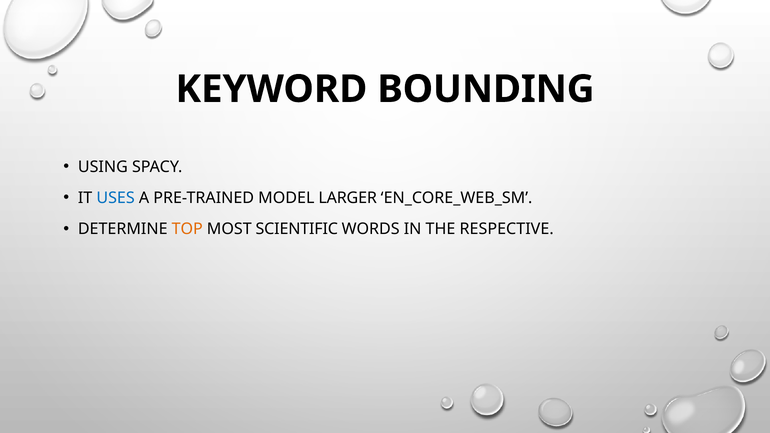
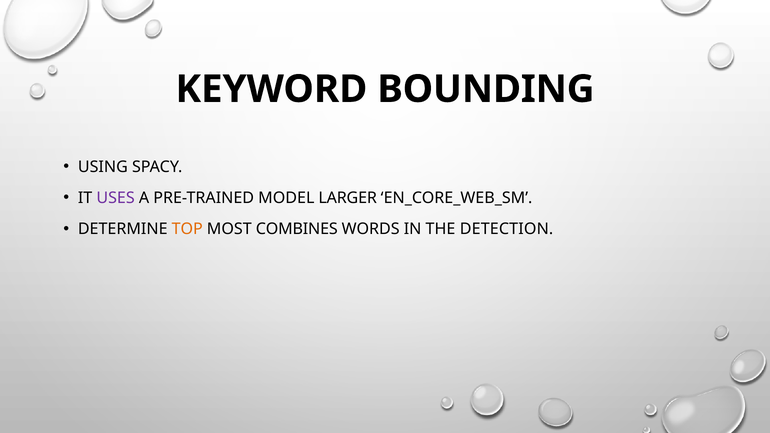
USES colour: blue -> purple (116, 198)
SCIENTIFIC: SCIENTIFIC -> COMBINES (297, 229)
RESPECTIVE: RESPECTIVE -> DETECTION (507, 229)
